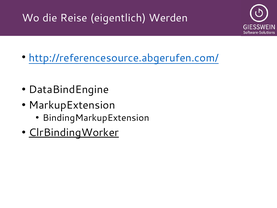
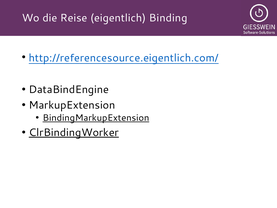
Werden: Werden -> Binding (168, 18)
http://referencesource.abgerufen.com/: http://referencesource.abgerufen.com/ -> http://referencesource.eigentlich.com/ (124, 58)
BindingMarkupExtension underline: none -> present (96, 118)
